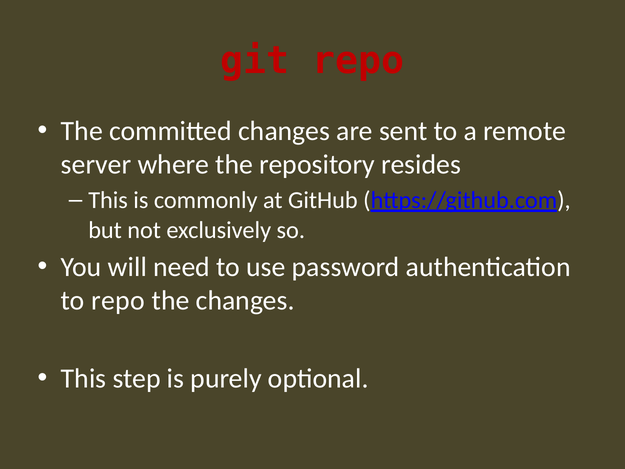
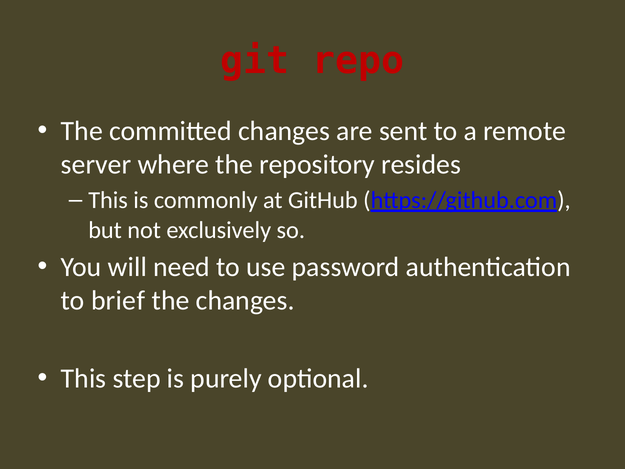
to repo: repo -> brief (118, 300)
